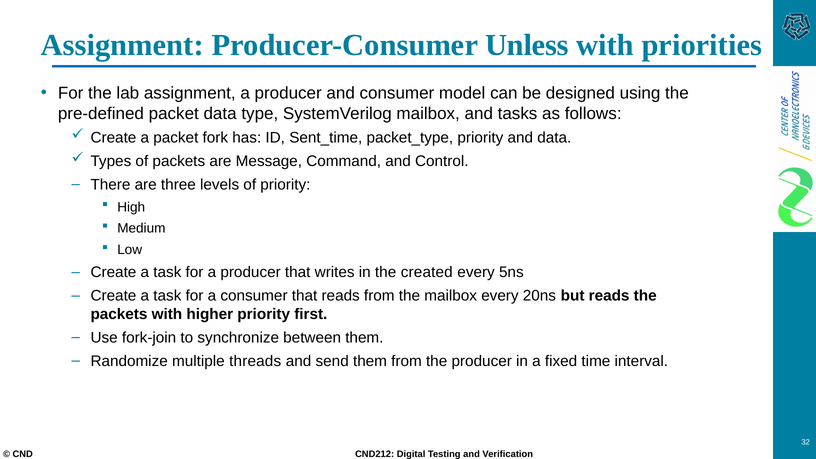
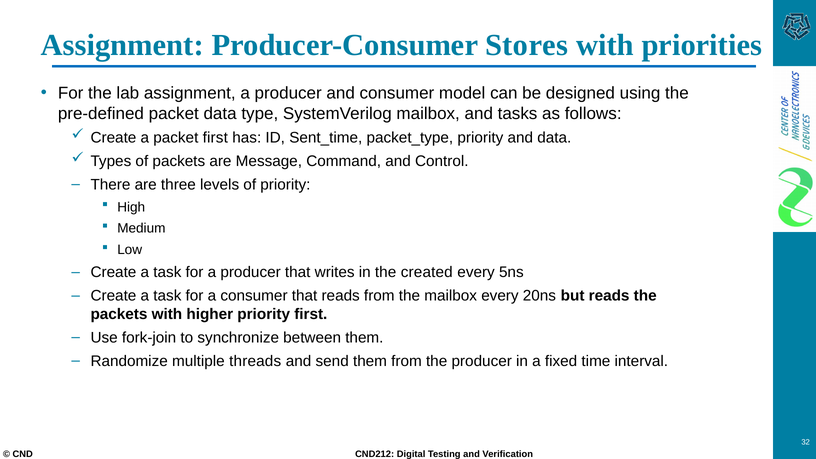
Unless: Unless -> Stores (527, 45)
packet fork: fork -> first (215, 138)
